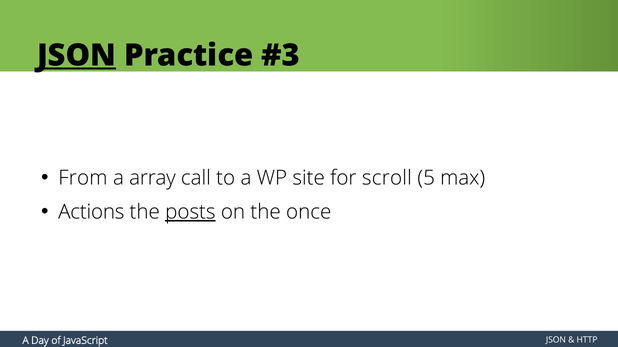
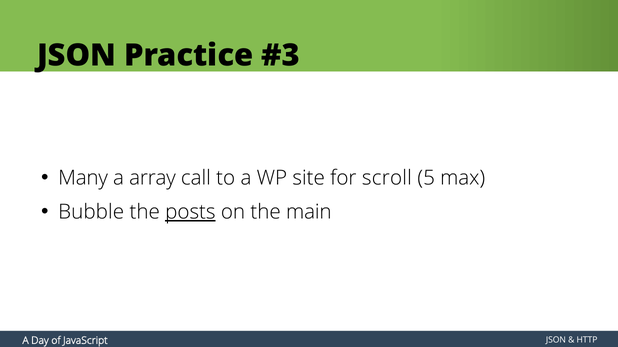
JSON underline: present -> none (77, 55)
From: From -> Many (83, 178)
Actions: Actions -> Bubble (91, 212)
once: once -> main (309, 212)
